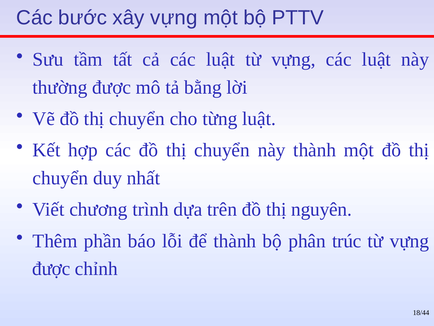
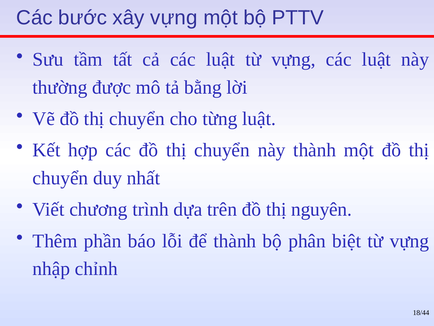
trúc: trúc -> biệt (347, 241)
được: được -> nhập (51, 268)
